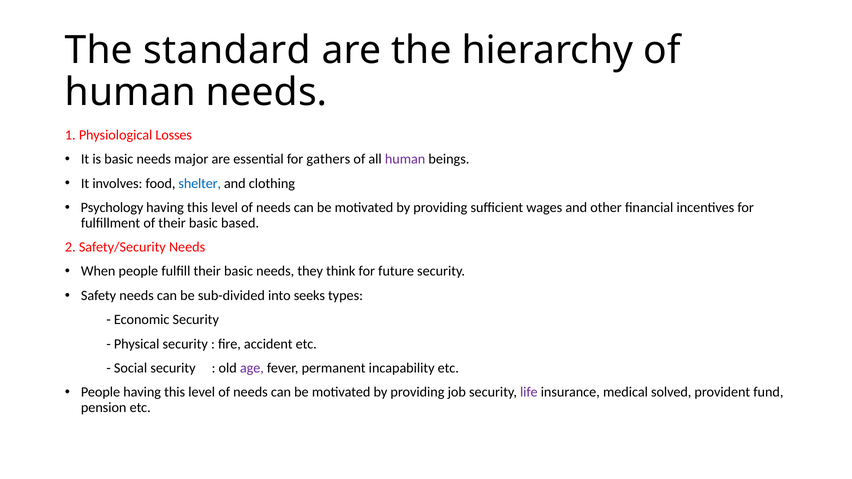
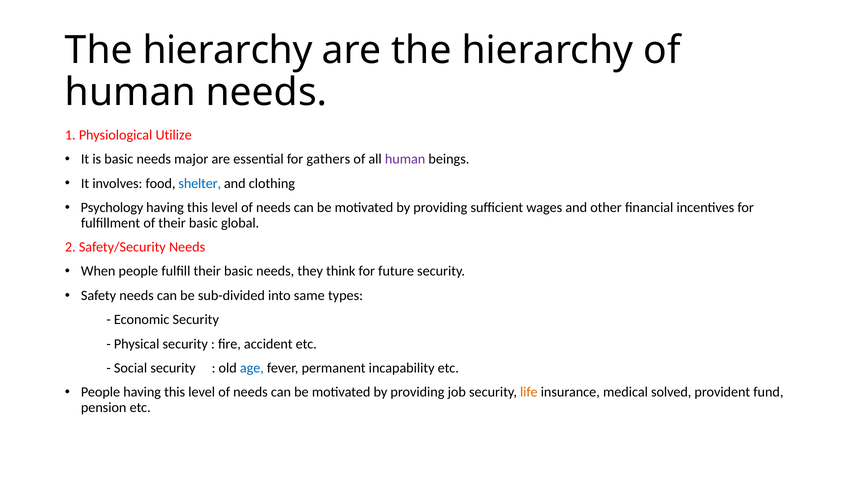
standard: standard -> hierarchy (228, 50)
Losses: Losses -> Utilize (174, 135)
based: based -> global (240, 223)
seeks: seeks -> same (309, 296)
age colour: purple -> blue (252, 368)
life colour: purple -> orange (529, 392)
